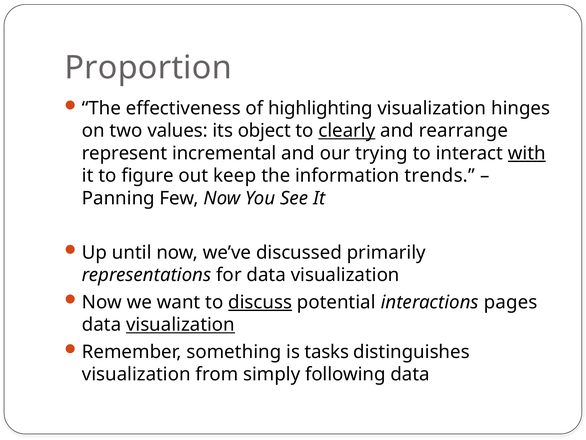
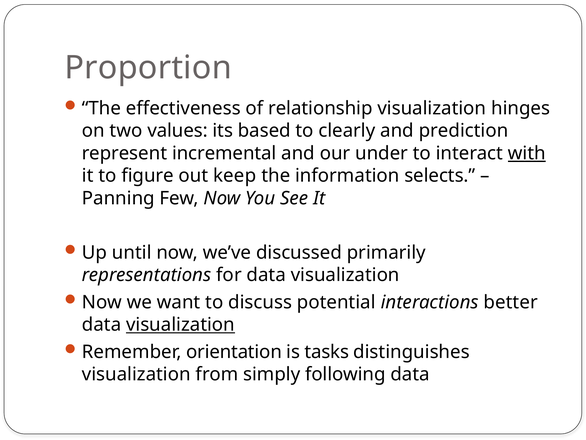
highlighting: highlighting -> relationship (320, 108)
object: object -> based (264, 131)
clearly underline: present -> none (347, 131)
rearrange: rearrange -> prediction (463, 131)
trying: trying -> under (382, 153)
trends: trends -> selects (440, 176)
discuss underline: present -> none (260, 302)
pages: pages -> better (511, 302)
something: something -> orientation (234, 352)
